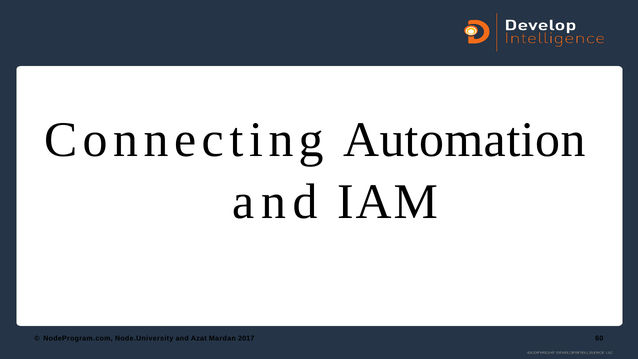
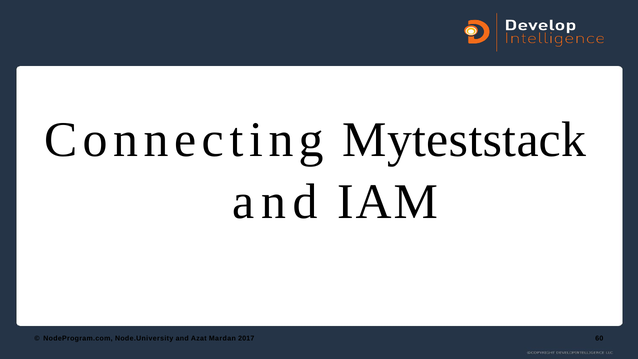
Automation: Automation -> Myteststack (464, 140)
